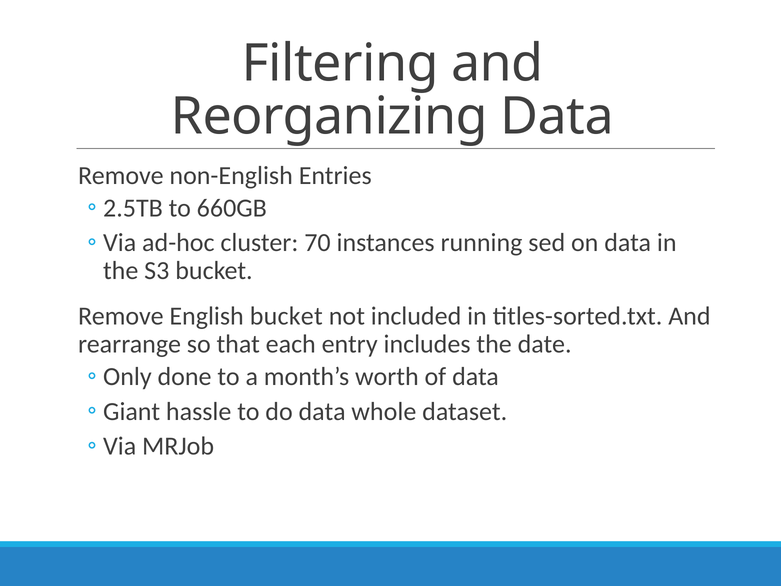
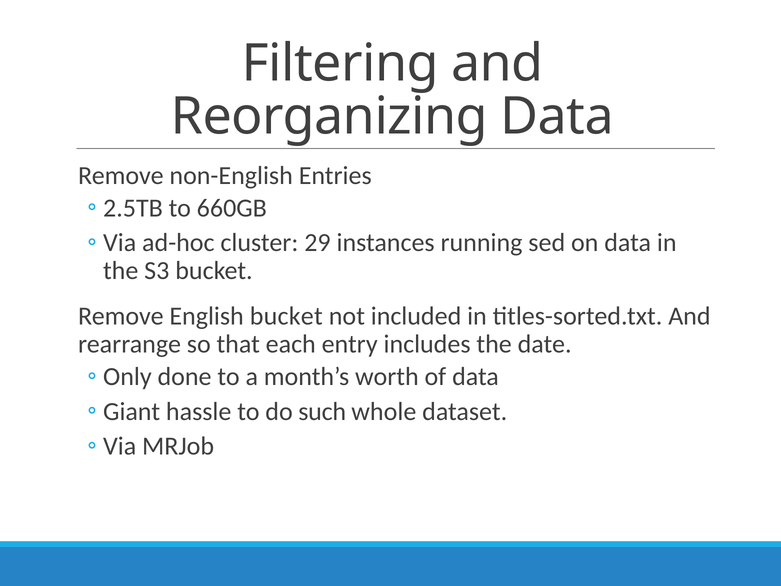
70: 70 -> 29 (317, 243)
do data: data -> such (322, 411)
